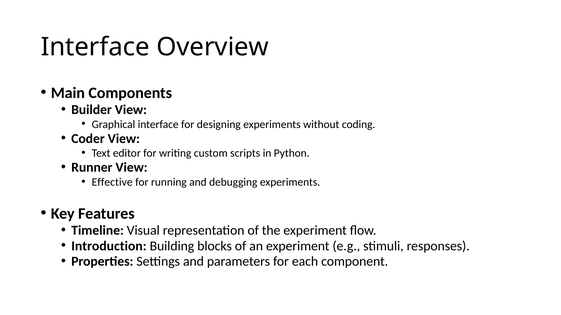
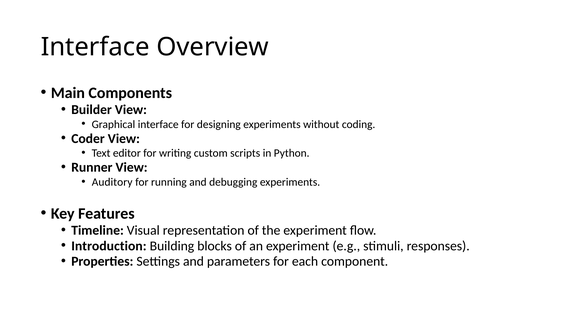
Effective: Effective -> Auditory (112, 182)
